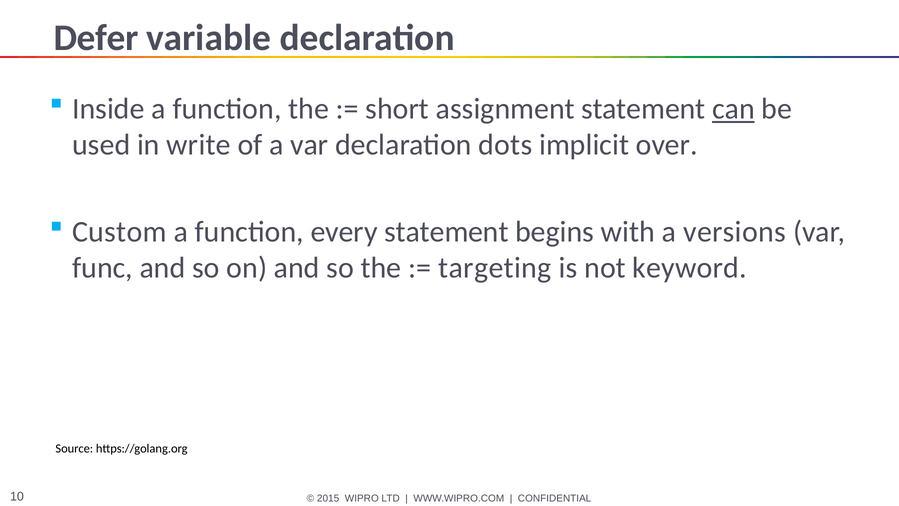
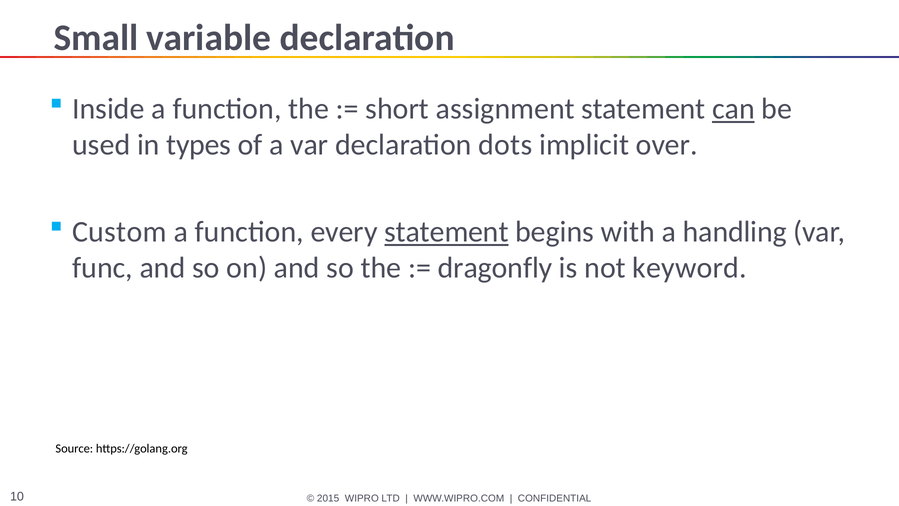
Defer: Defer -> Small (96, 38)
write: write -> types (199, 145)
statement underline: none -> present (446, 232)
versions: versions -> handling (735, 232)
targeting: targeting -> dragonfly (495, 268)
